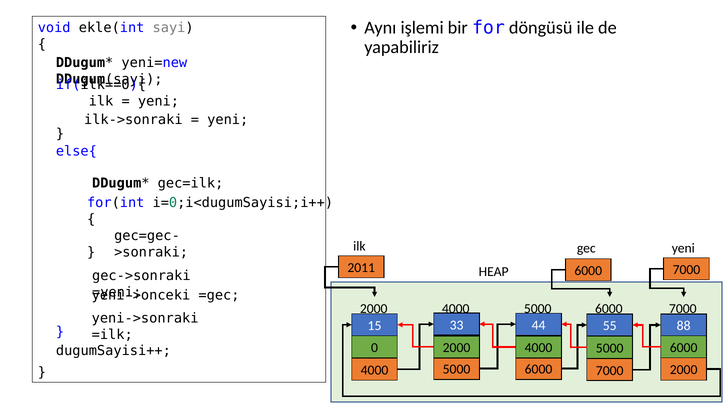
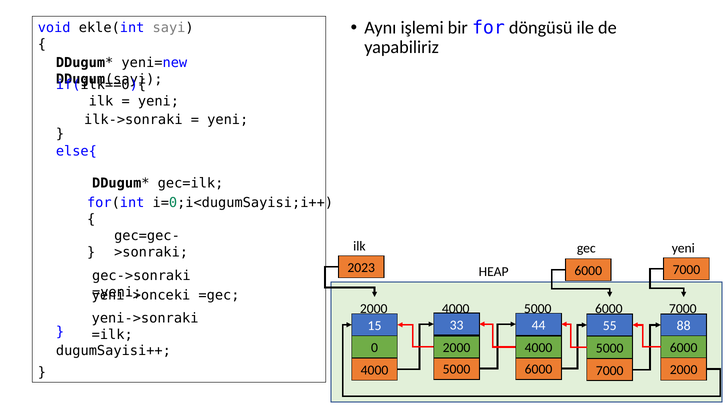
2011: 2011 -> 2023 (361, 267)
